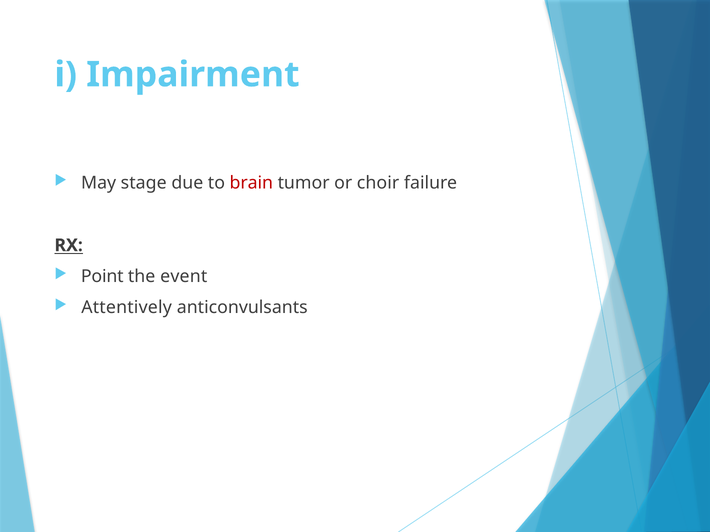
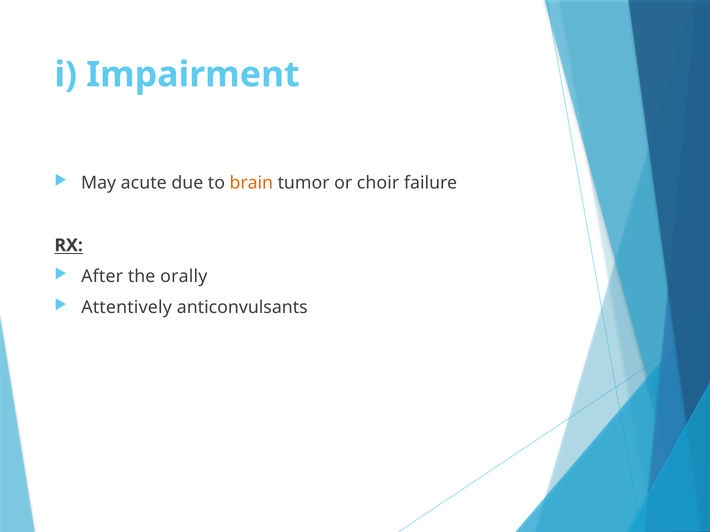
stage: stage -> acute (144, 183)
brain colour: red -> orange (251, 183)
Point: Point -> After (102, 277)
event: event -> orally (184, 277)
